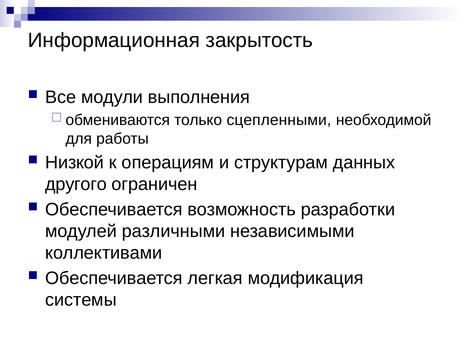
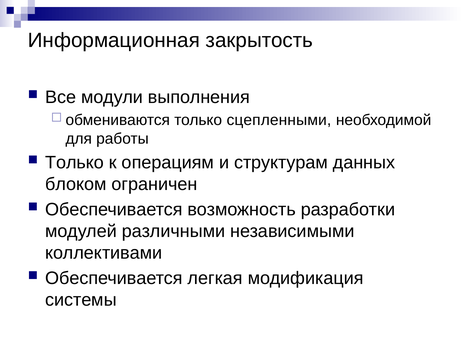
Низкой: Низкой -> Только (75, 163)
другого: другого -> блоком (76, 184)
